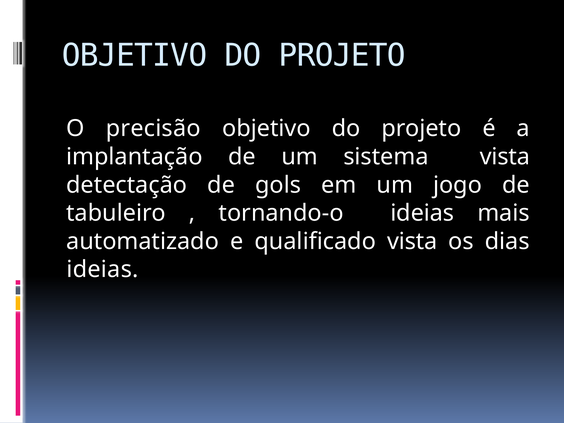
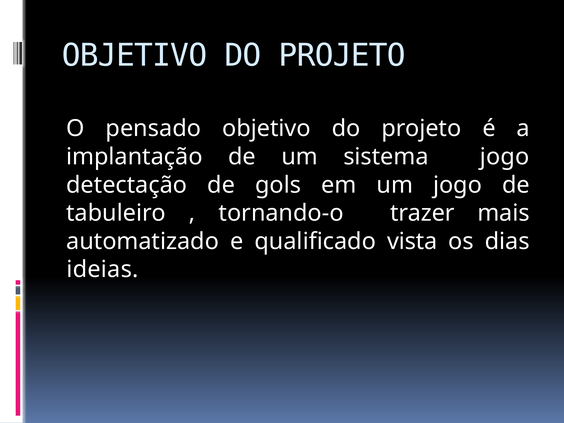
precisão: precisão -> pensado (153, 129)
sistema vista: vista -> jogo (505, 157)
tornando-o ideias: ideias -> trazer (422, 213)
